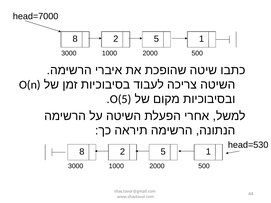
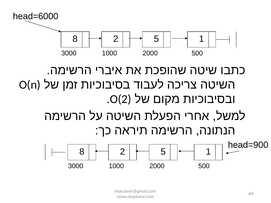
head=7000: head=7000 -> head=6000 (36, 16)
O(5: O(5 -> O(2 (121, 99)
head=530: head=530 -> head=900 (248, 145)
